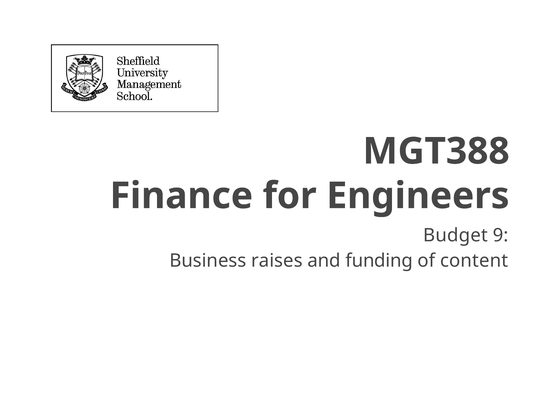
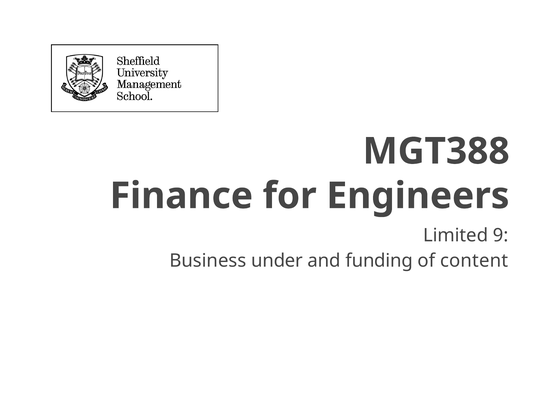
Budget: Budget -> Limited (456, 235)
raises: raises -> under (277, 261)
